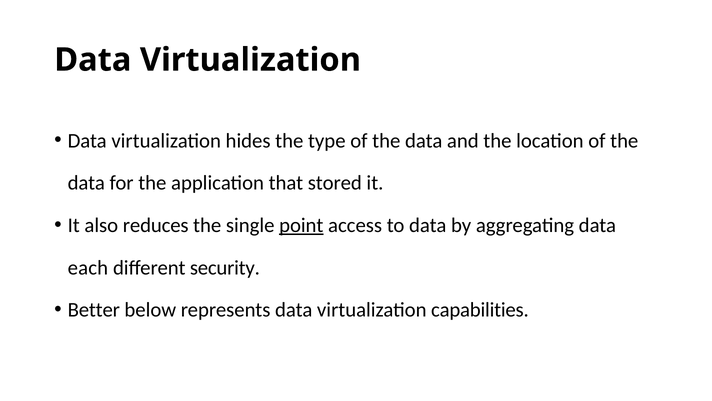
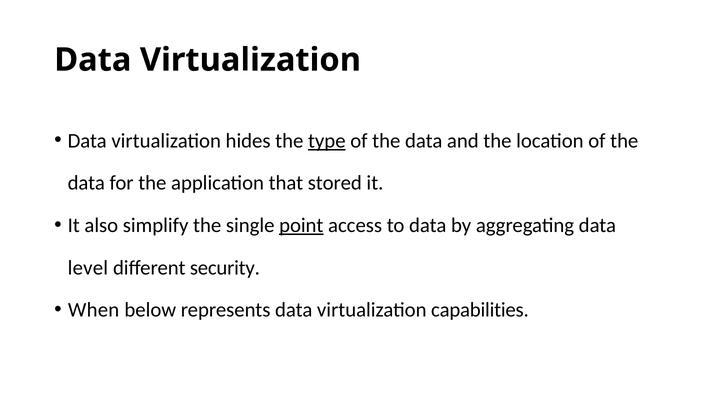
type underline: none -> present (327, 141)
reduces: reduces -> simplify (156, 225)
each: each -> level (88, 267)
Better: Better -> When (94, 310)
